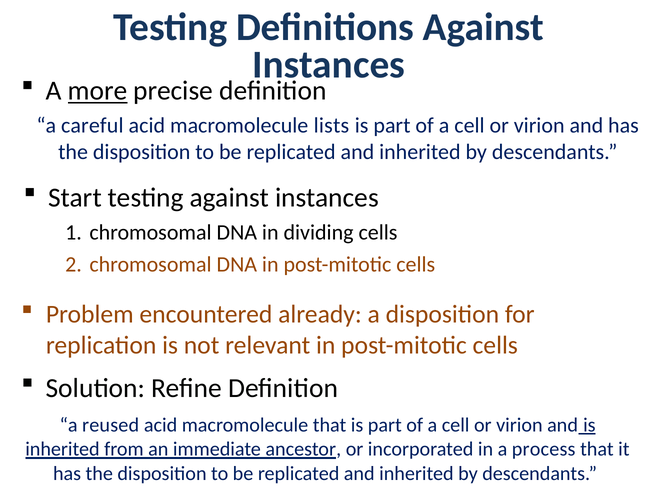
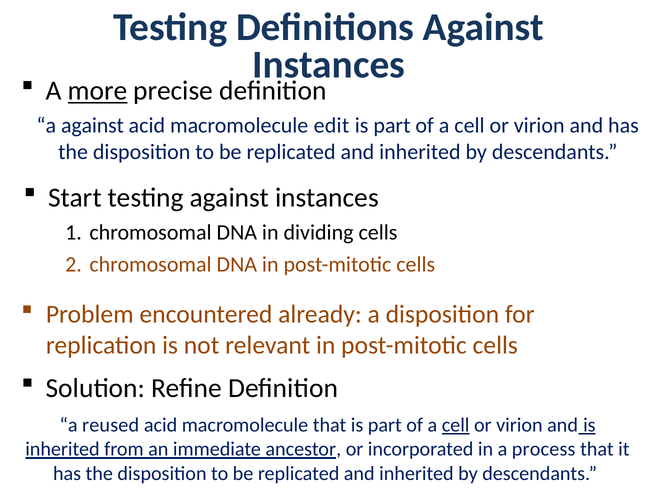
a careful: careful -> against (92, 126)
lists: lists -> edit (331, 126)
cell underline: none -> present (456, 425)
